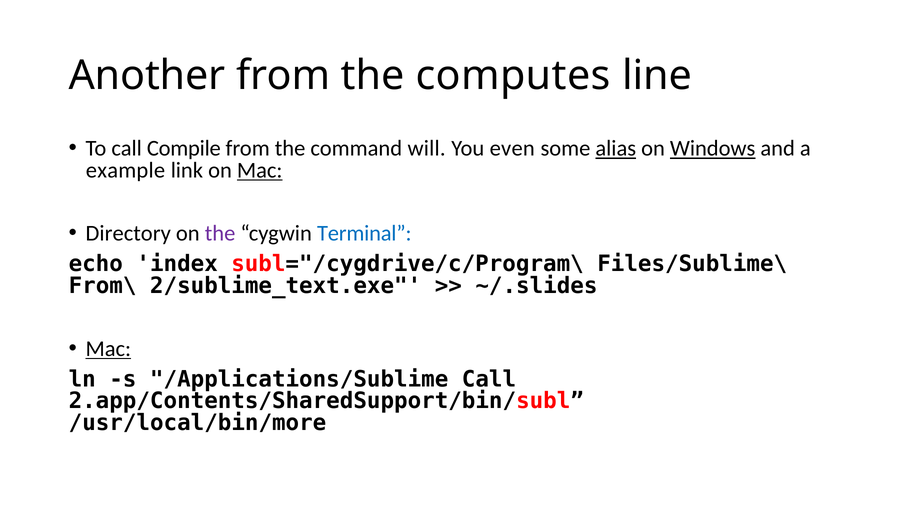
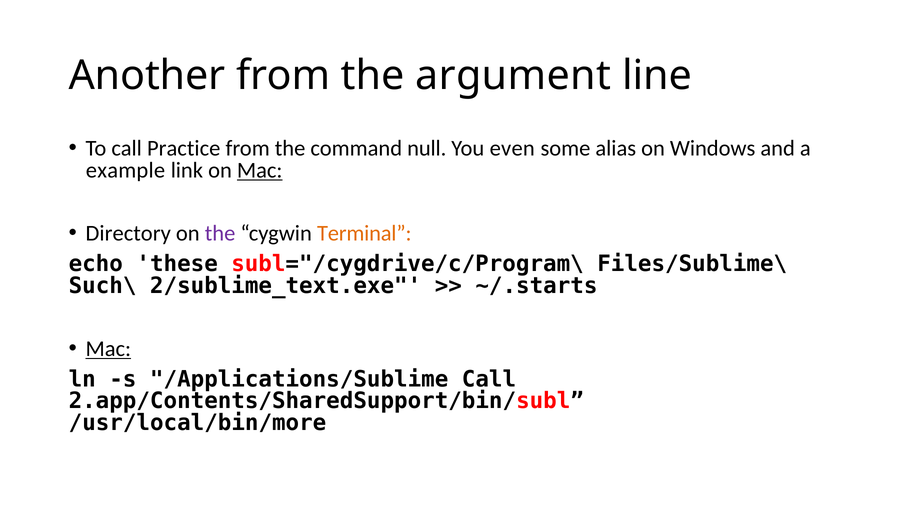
computes: computes -> argument (513, 76)
Compile: Compile -> Practice (184, 148)
will: will -> null (427, 148)
alias underline: present -> none (616, 148)
Windows underline: present -> none (713, 148)
Terminal colour: blue -> orange (364, 233)
index: index -> these (177, 264)
From\: From\ -> Such\ (103, 286)
~/.slides: ~/.slides -> ~/.starts (536, 286)
